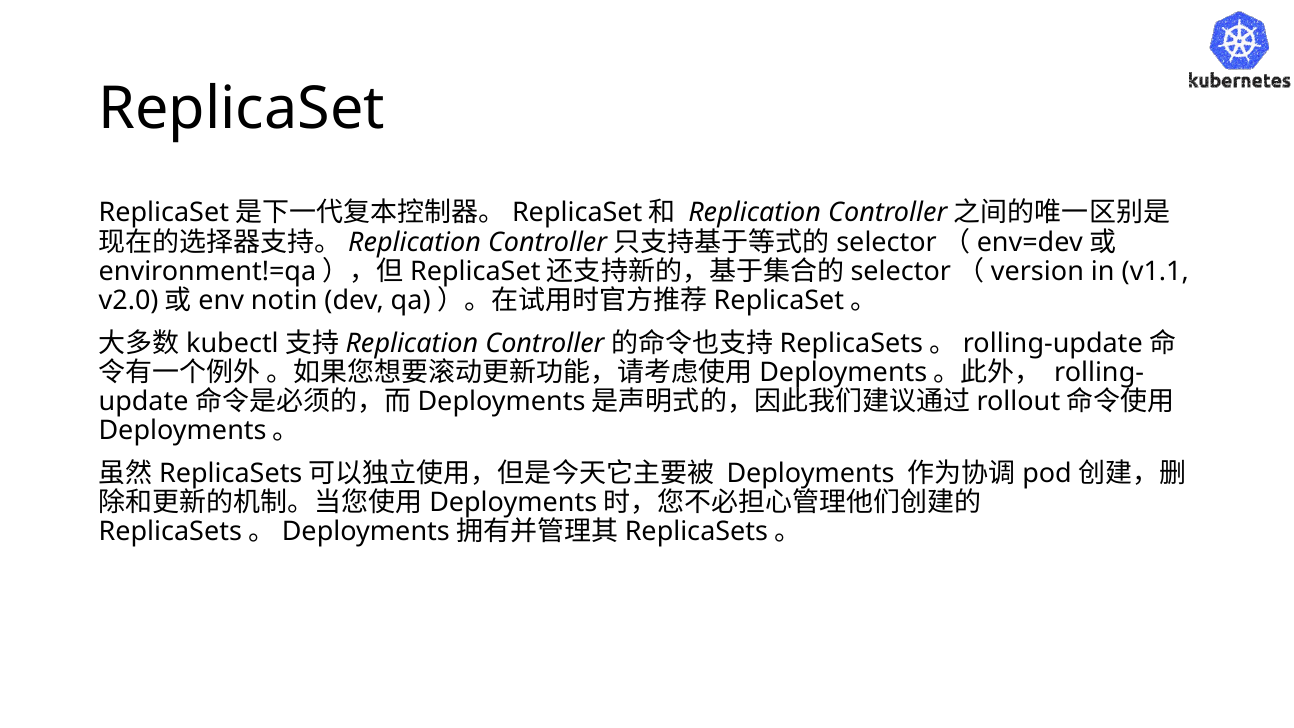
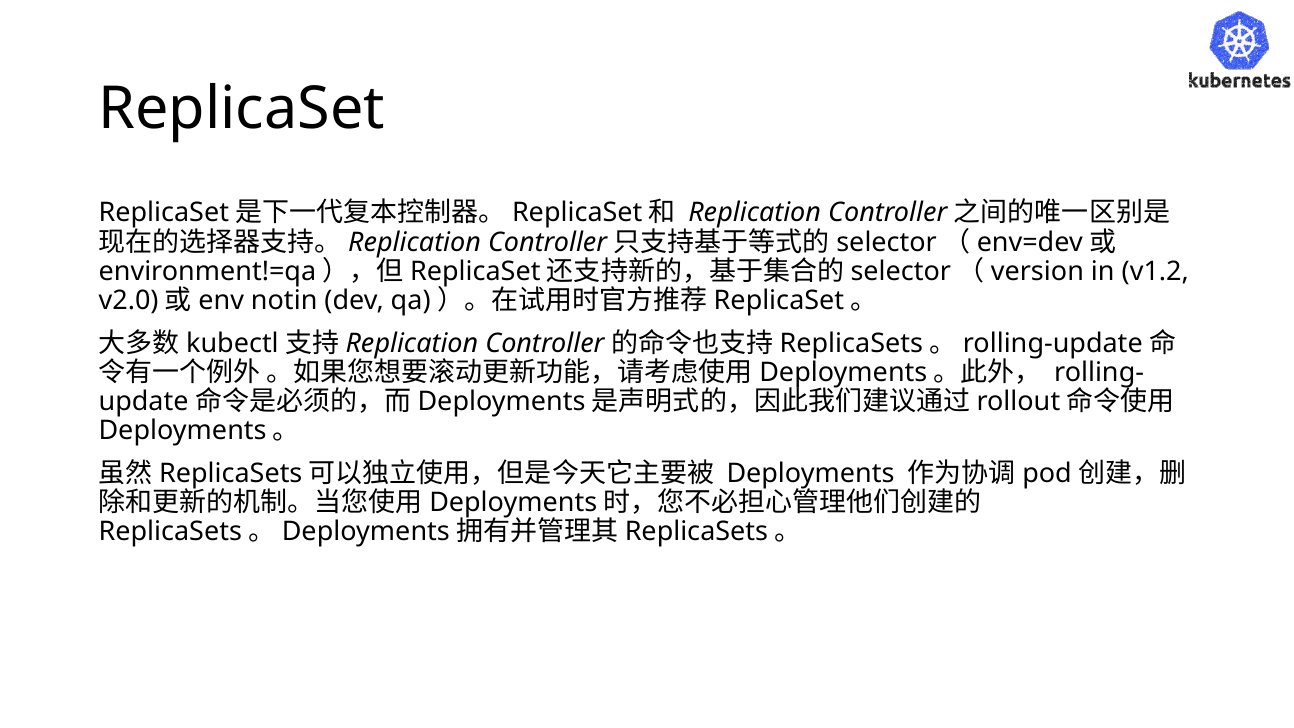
v1.1: v1.1 -> v1.2 (1155, 271)
